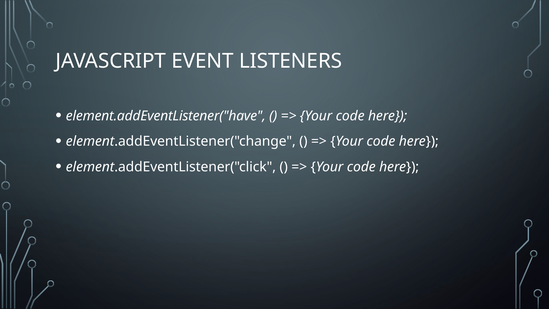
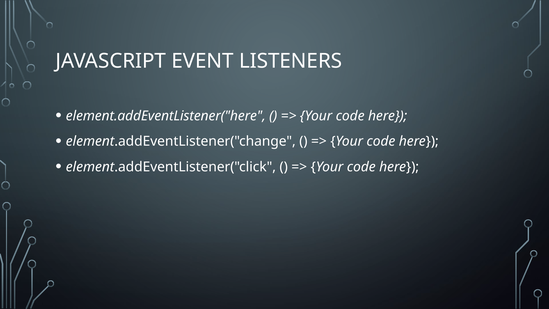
element.addEventListener("have: element.addEventListener("have -> element.addEventListener("here (166, 116)
